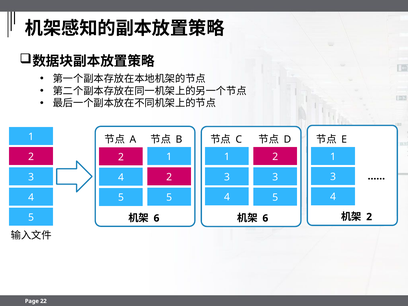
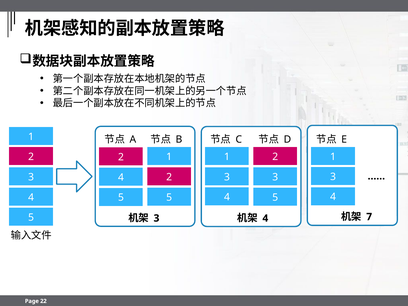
2: 2 -> 7 (369, 217)
6: 6 -> 3 (156, 218)
6: 6 -> 4 (265, 218)
